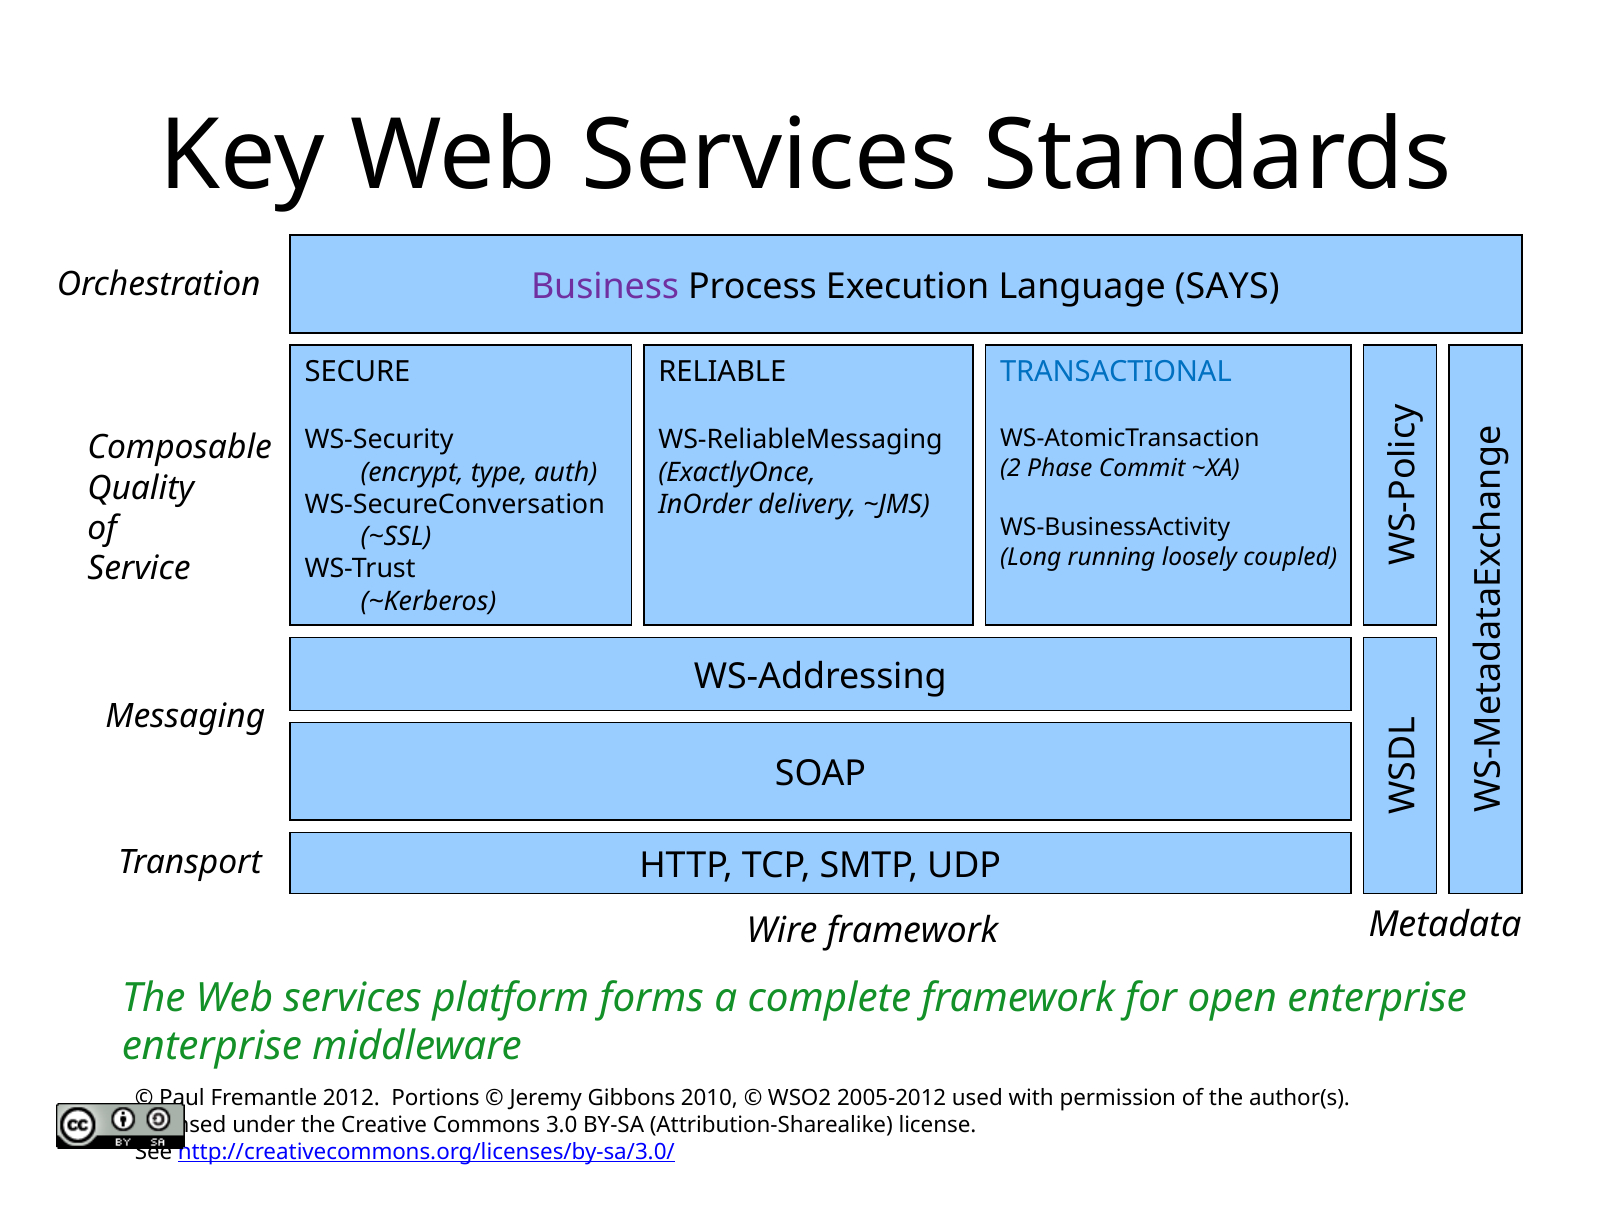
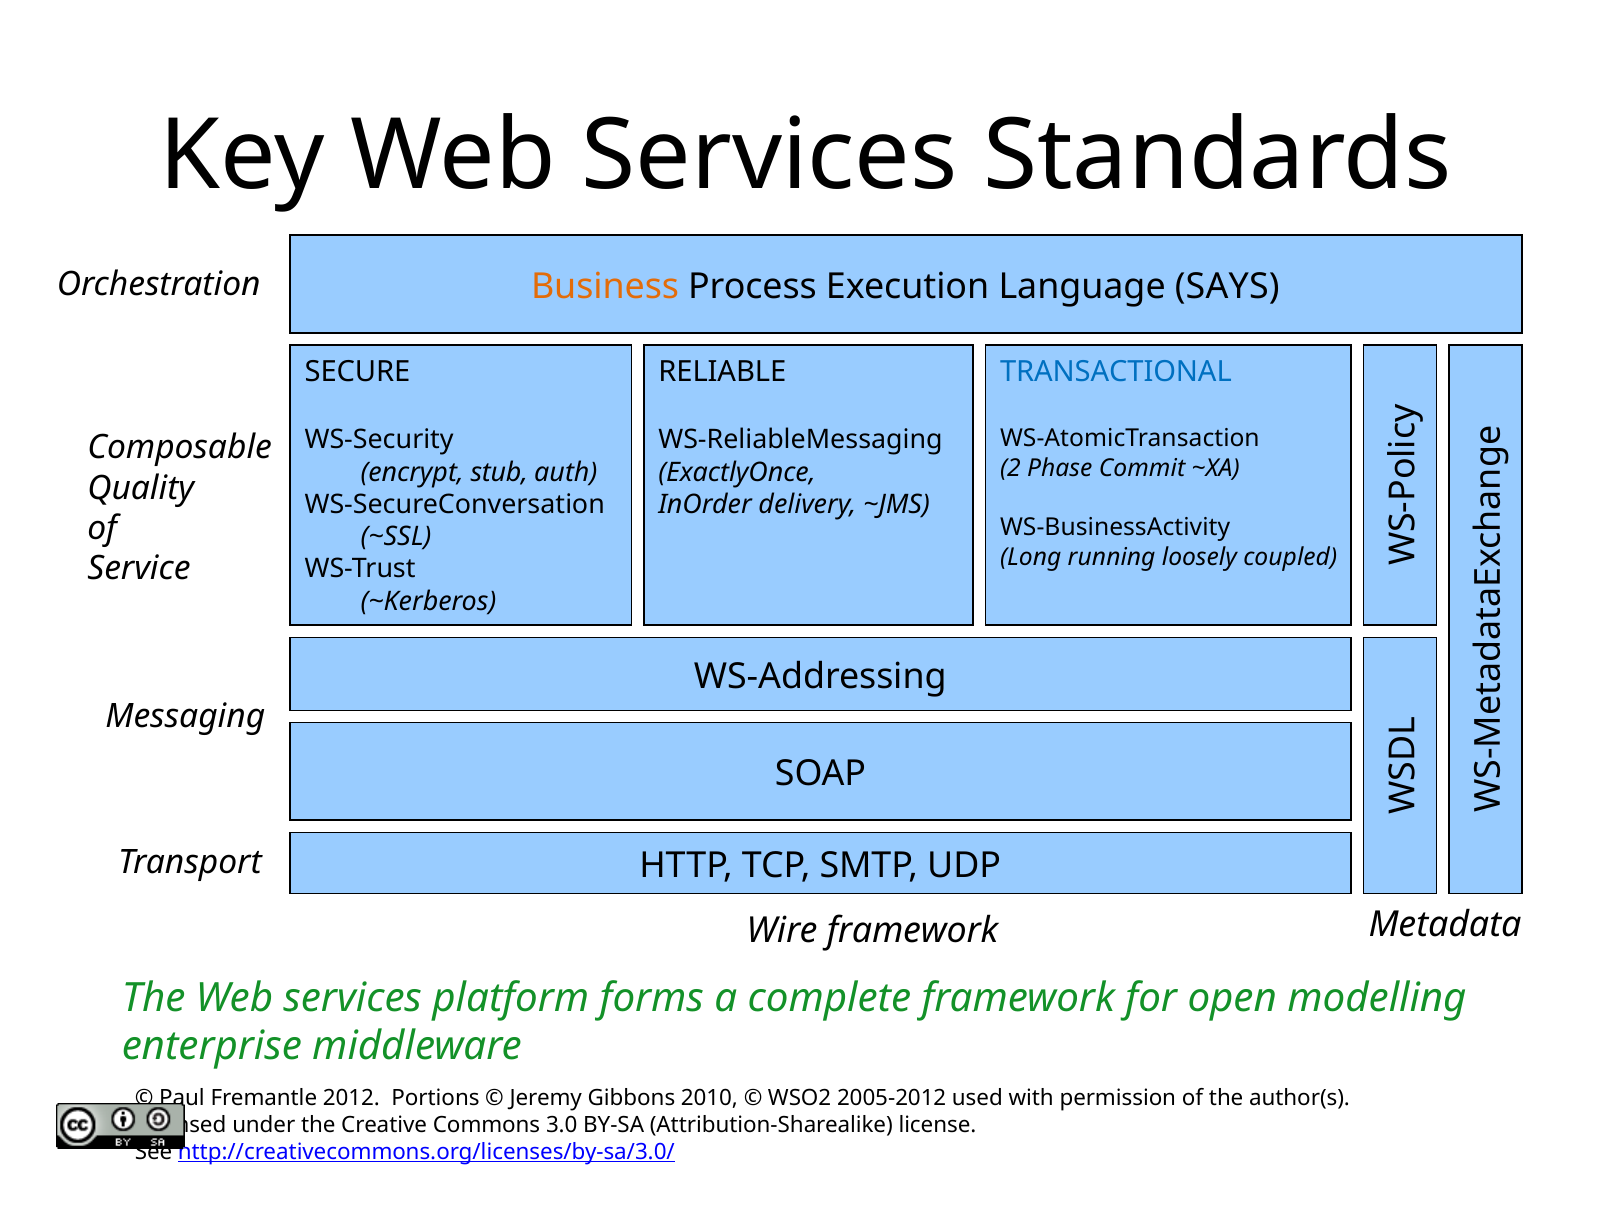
Business colour: purple -> orange (605, 286)
type: type -> stub (499, 472)
open enterprise: enterprise -> modelling (1377, 998)
